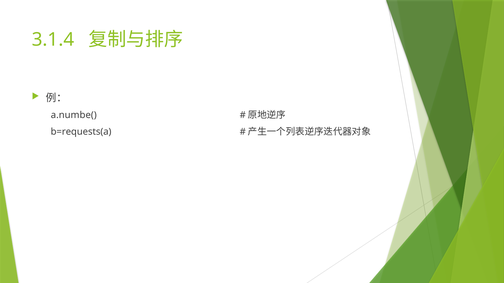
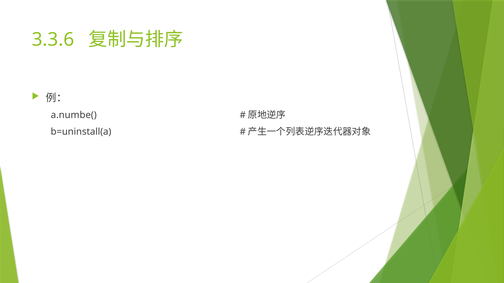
3.1.4: 3.1.4 -> 3.3.6 (53, 40)
b=requests(a: b=requests(a -> b=uninstall(a (81, 132)
